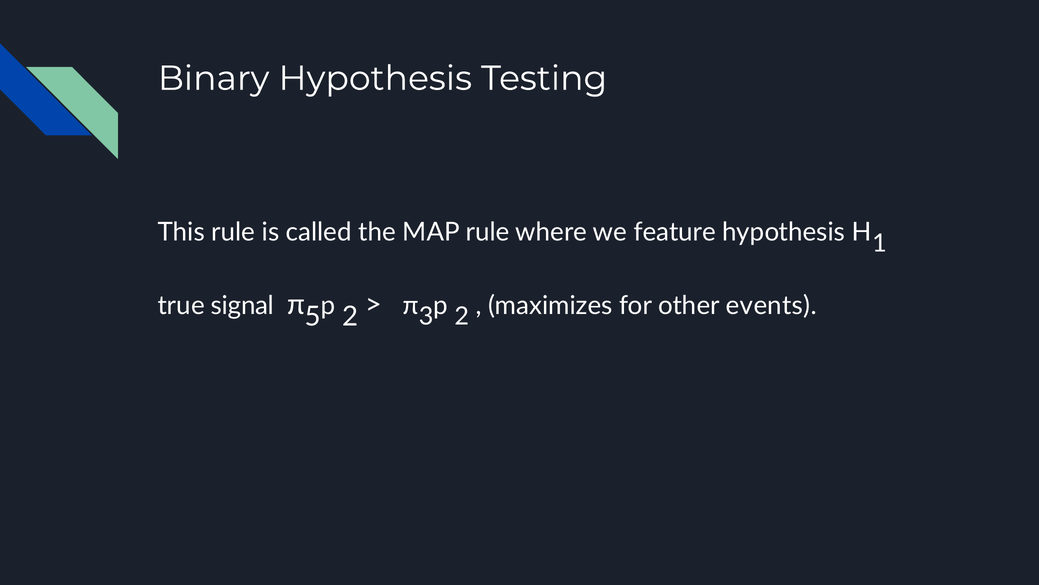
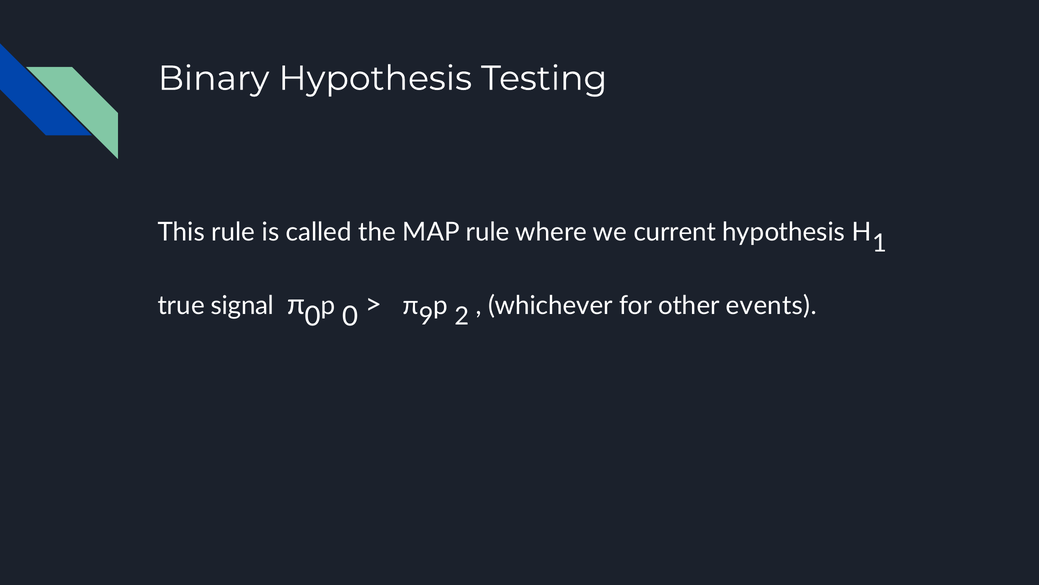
feature: feature -> current (675, 232)
5: 5 -> 0 (313, 317)
2: 2 -> 0 (350, 317)
3: 3 -> 9 (426, 316)
maximizes: maximizes -> whichever (550, 305)
